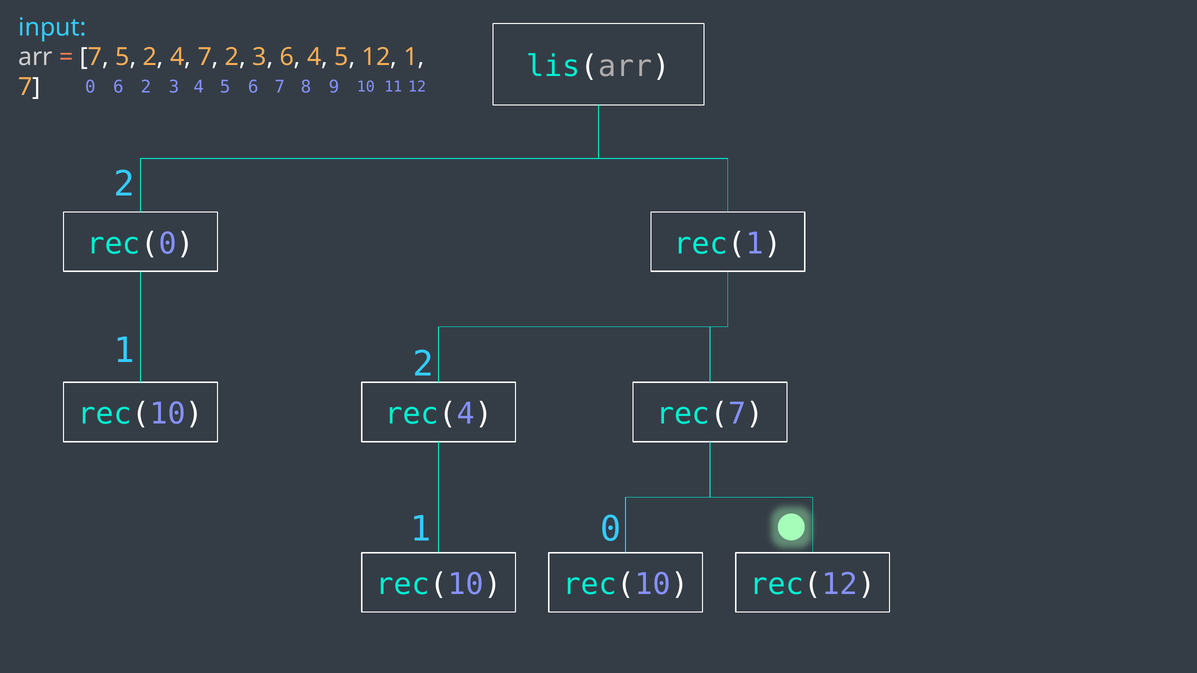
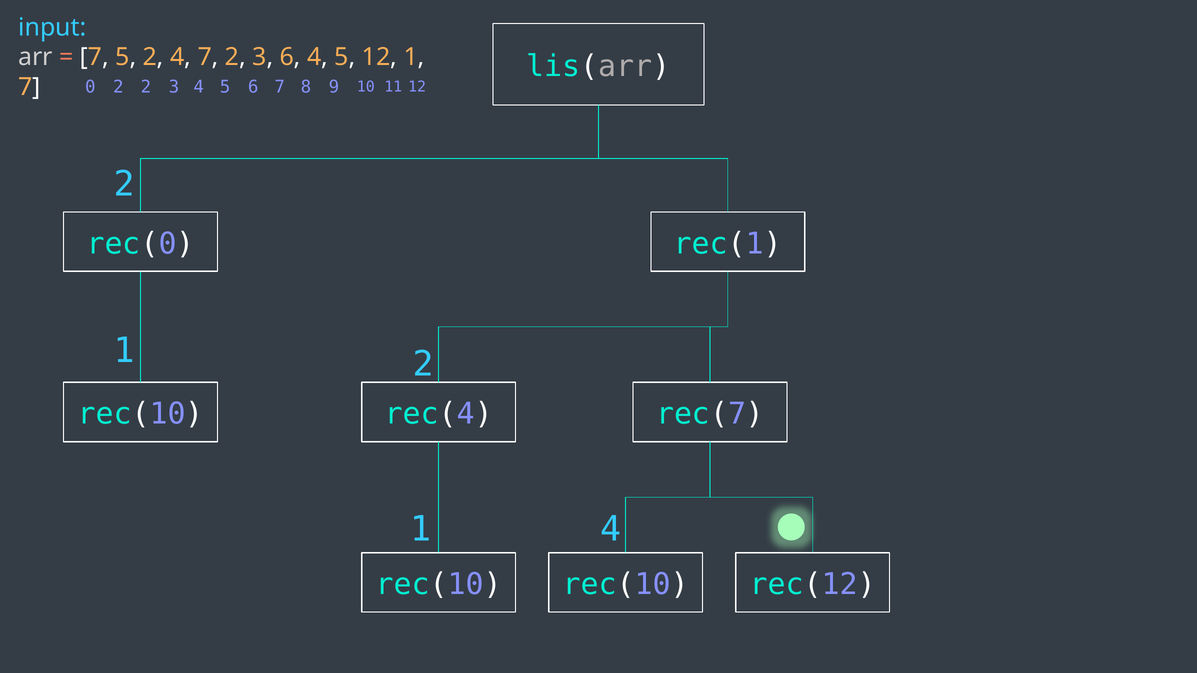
0 6: 6 -> 2 (118, 87)
1 0: 0 -> 4 (611, 529)
